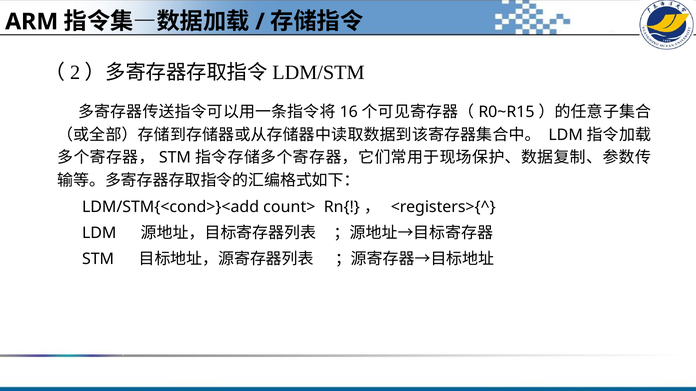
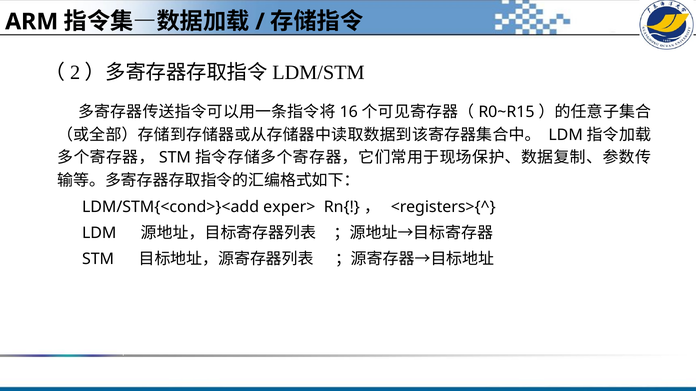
count>: count> -> exper> (289, 207)
